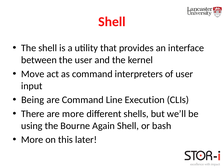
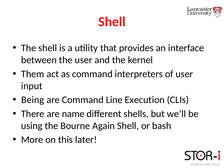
Move: Move -> Them (33, 74)
are more: more -> name (73, 114)
